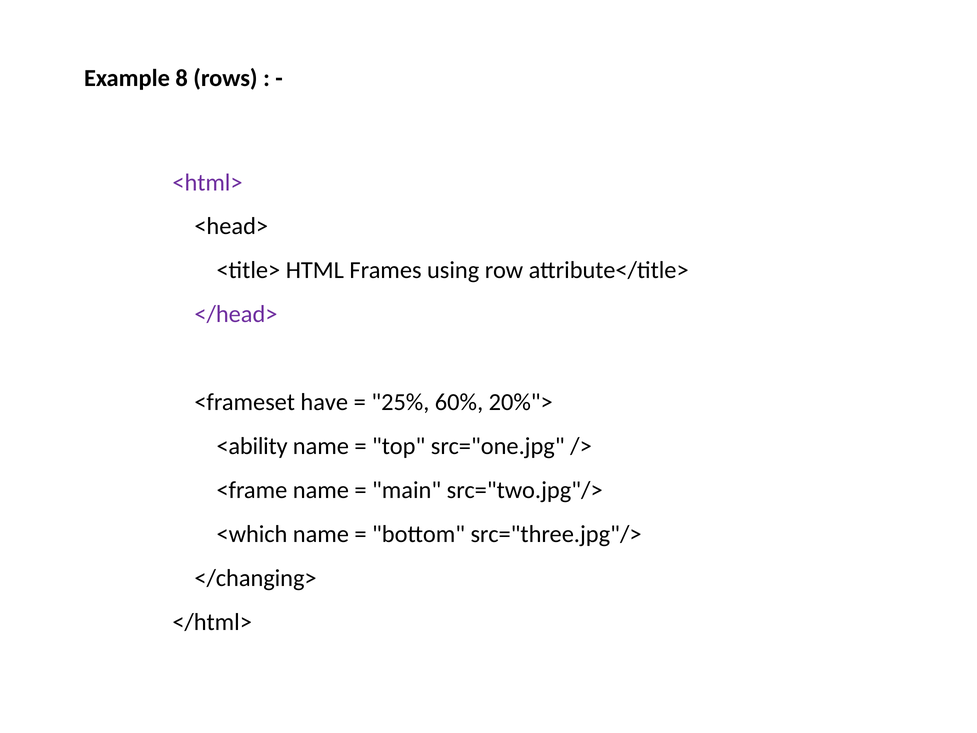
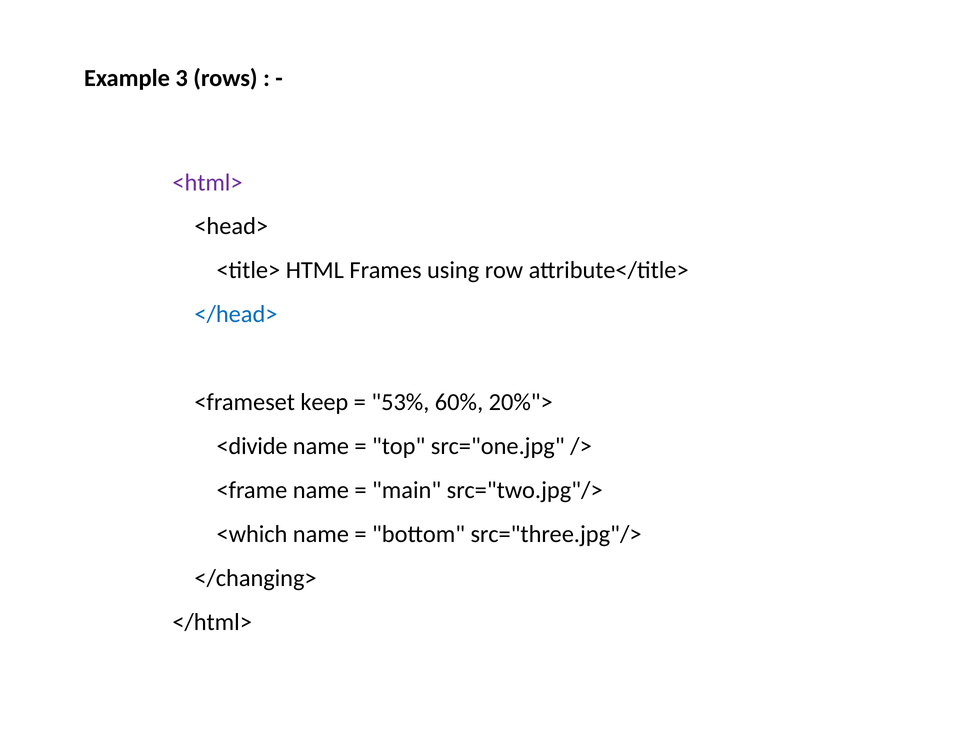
8: 8 -> 3 (182, 78)
</head> colour: purple -> blue (236, 314)
have: have -> keep (324, 402)
25%: 25% -> 53% (400, 402)
<ability: <ability -> <divide (252, 446)
